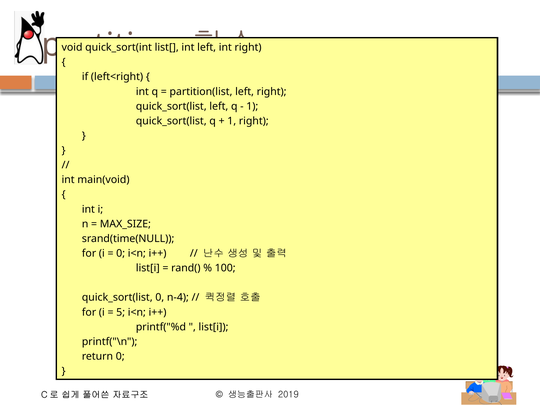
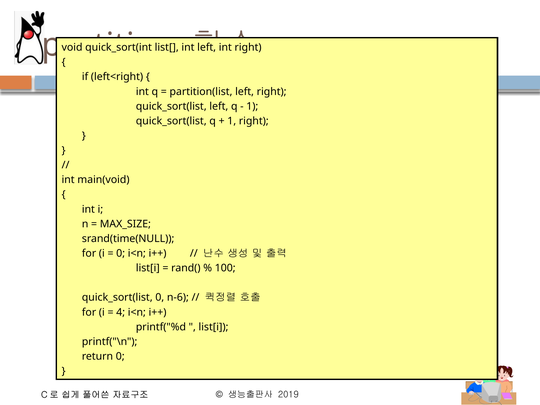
n-4: n-4 -> n-6 (178, 298)
5: 5 -> 4 (121, 312)
